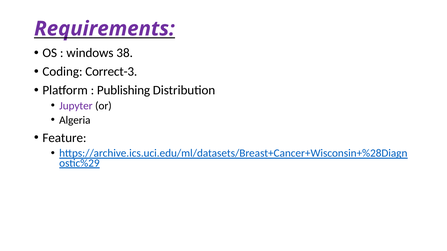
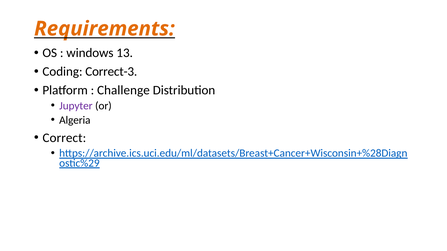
Requirements colour: purple -> orange (104, 29)
38: 38 -> 13 (125, 53)
Publishing: Publishing -> Challenge (123, 90)
Feature: Feature -> Correct (64, 138)
